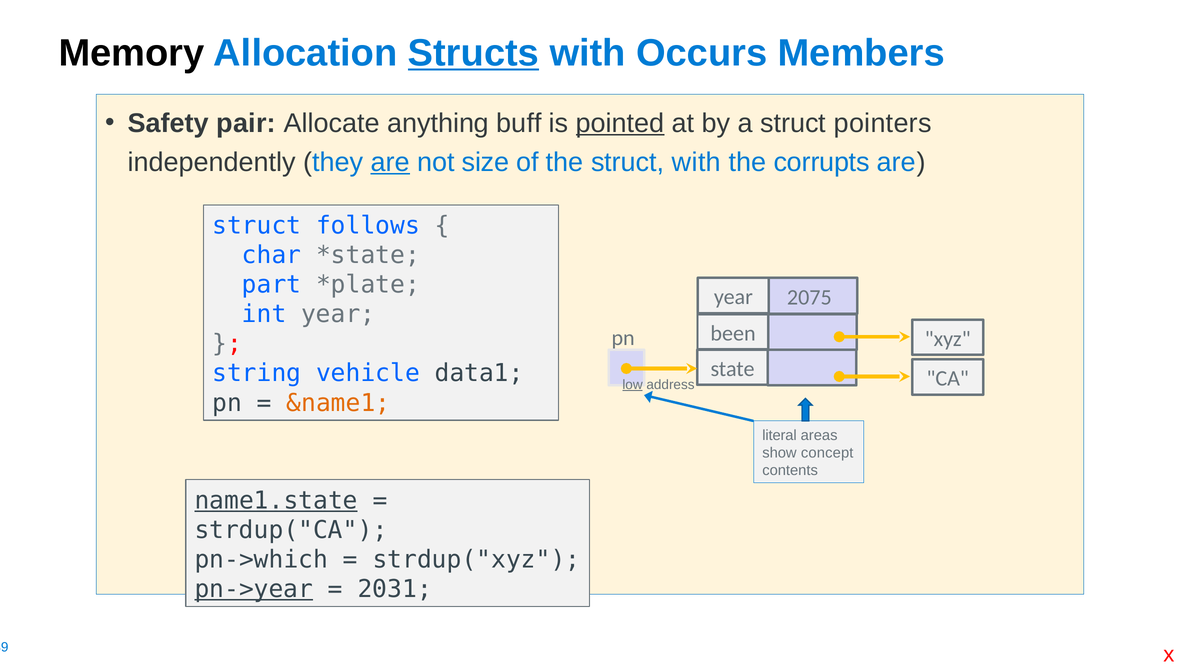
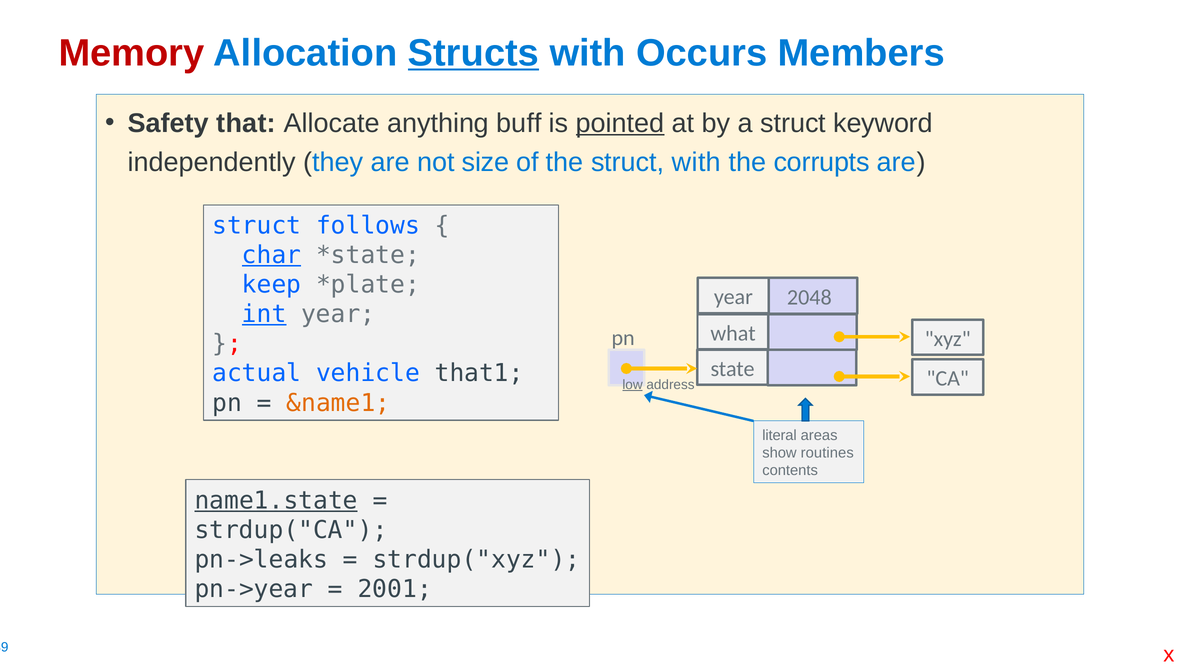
Memory colour: black -> red (131, 53)
pair: pair -> that (246, 123)
pointers: pointers -> keyword (883, 123)
are underline: present -> none (390, 162)
char underline: none -> present (272, 255)
part: part -> keep (272, 285)
2075: 2075 -> 2048 (809, 297)
int underline: none -> present (264, 314)
been: been -> what (733, 333)
string: string -> actual (257, 373)
data1: data1 -> that1 (479, 373)
concept: concept -> routines (827, 453)
pn->which: pn->which -> pn->leaks (261, 559)
pn->year underline: present -> none (254, 589)
2031: 2031 -> 2001 (395, 589)
